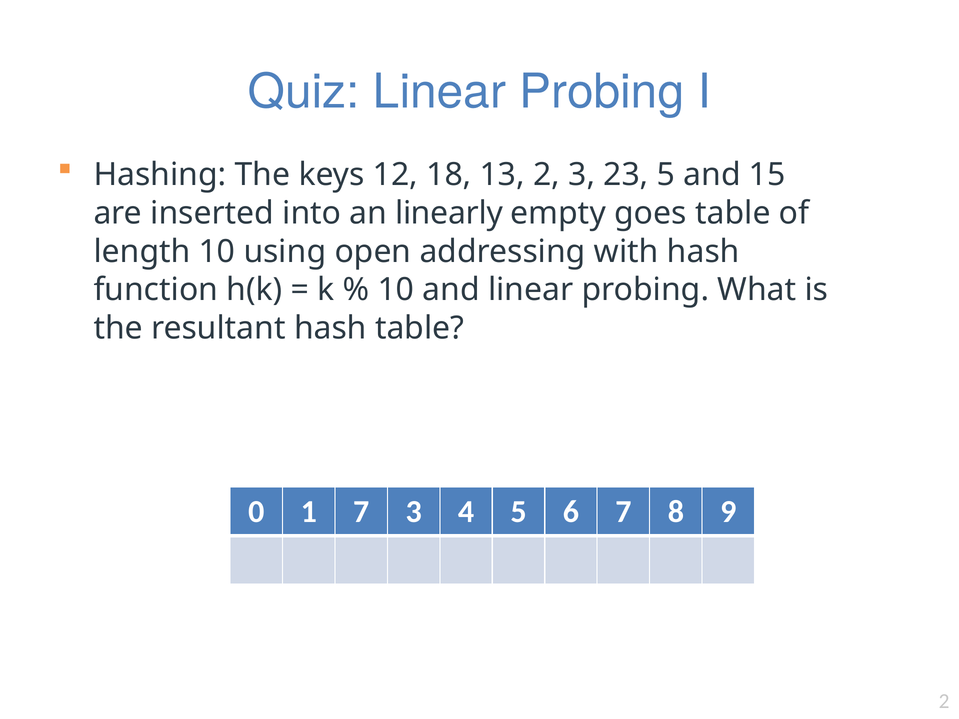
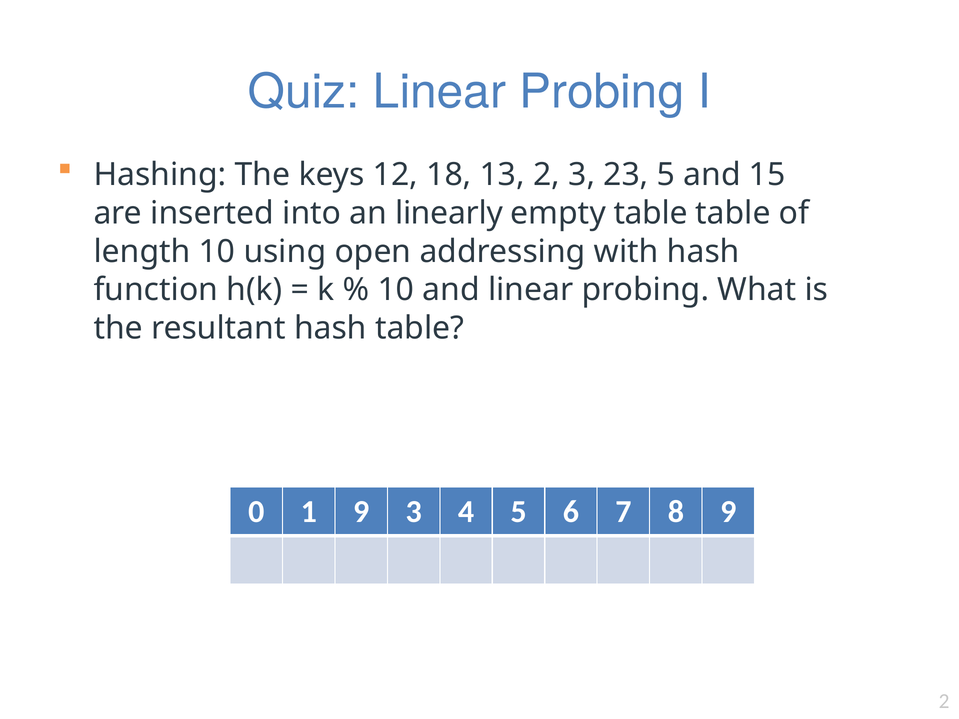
empty goes: goes -> table (651, 213)
1 7: 7 -> 9 (361, 512)
